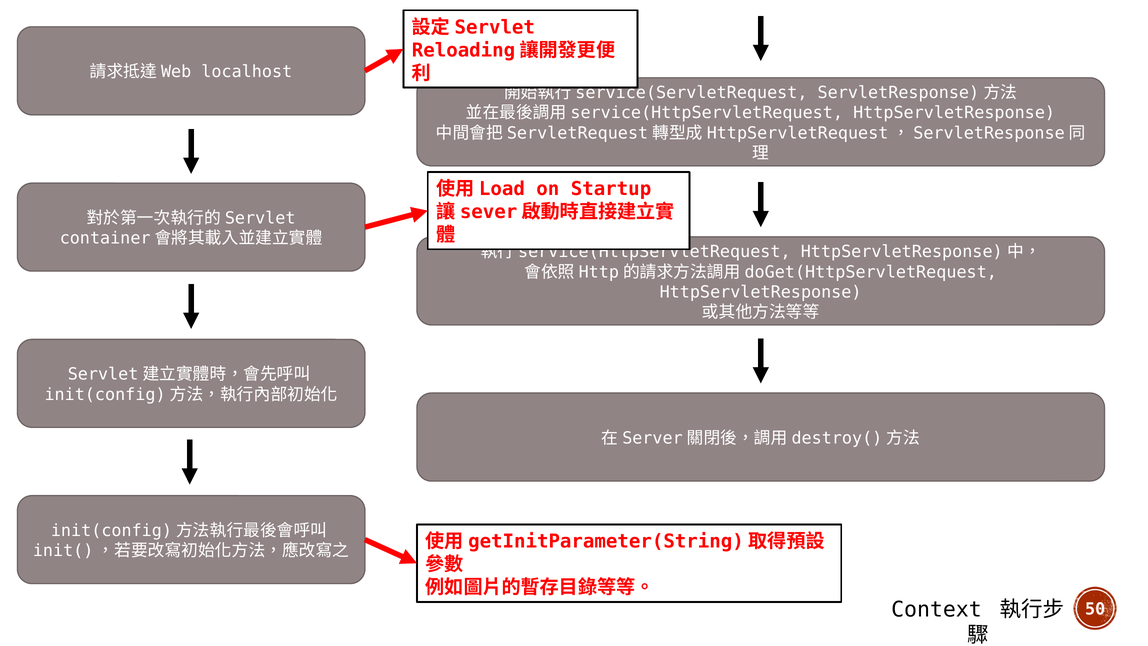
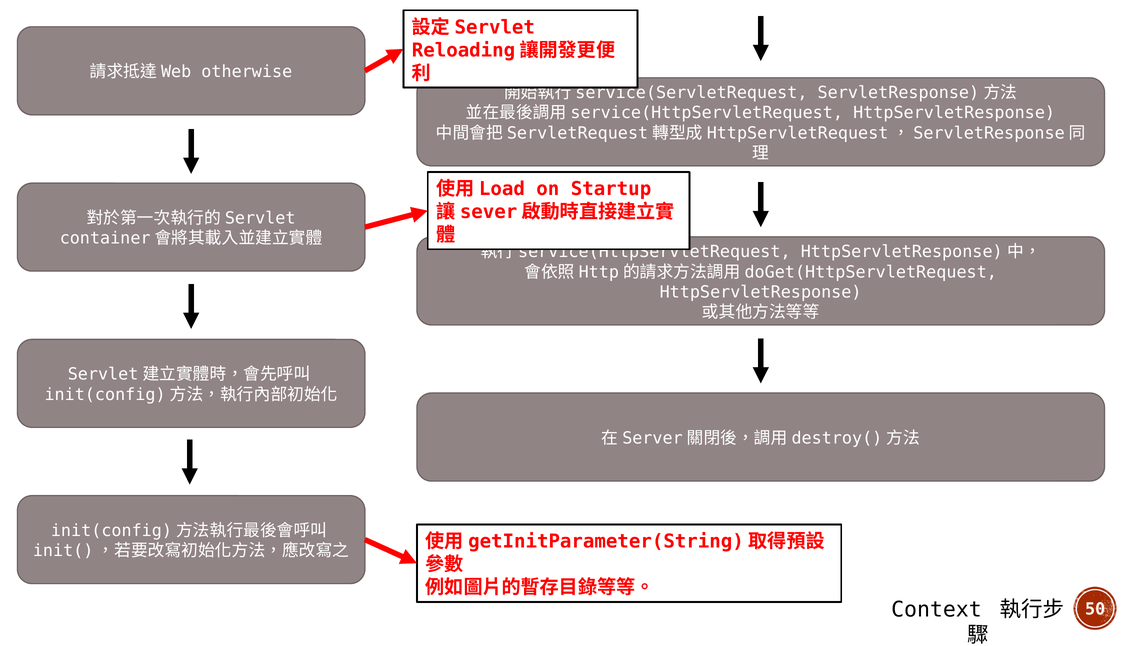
localhost: localhost -> otherwise (247, 72)
